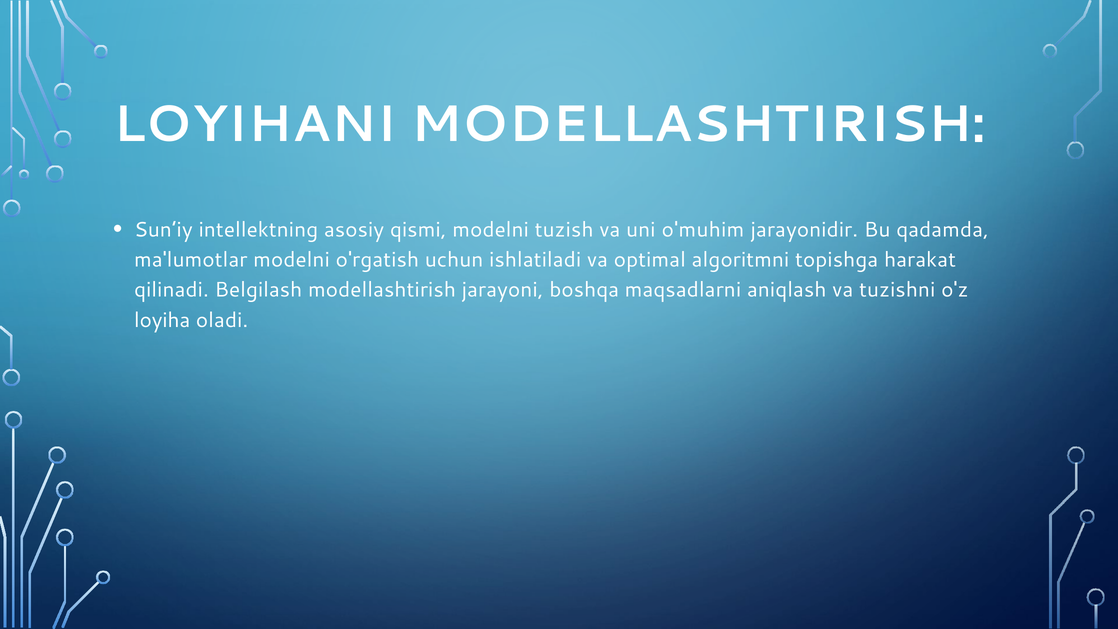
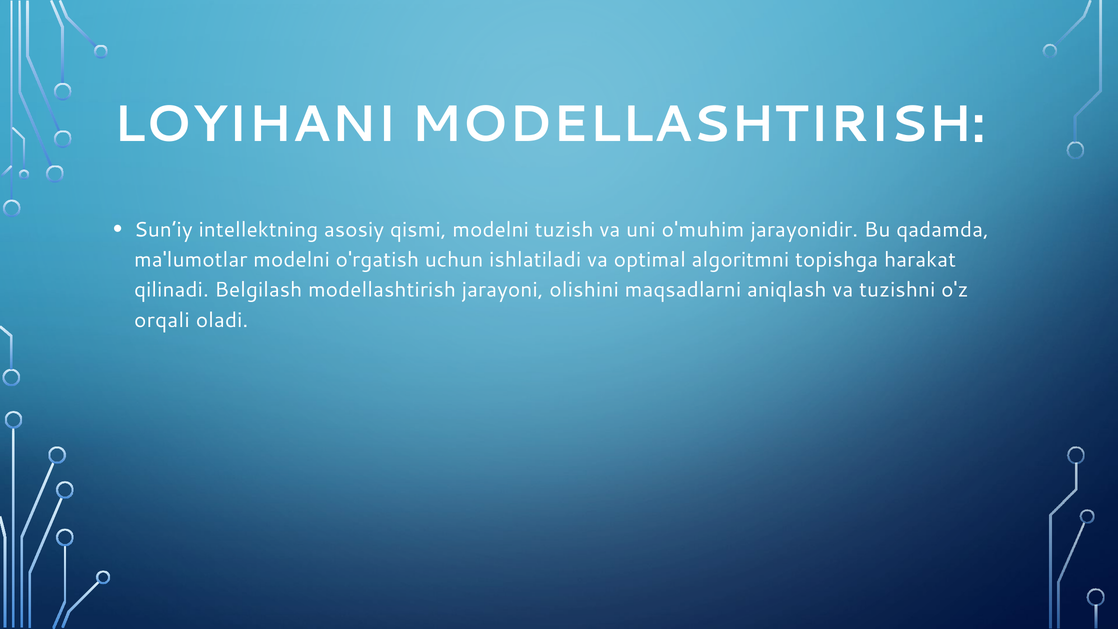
boshqa: boshqa -> olishini (584, 290)
loyiha: loyiha -> orqali (162, 320)
